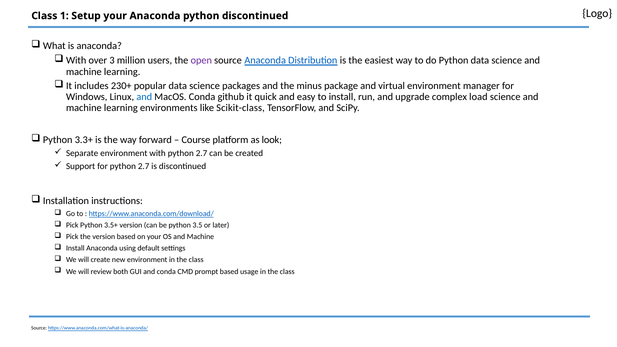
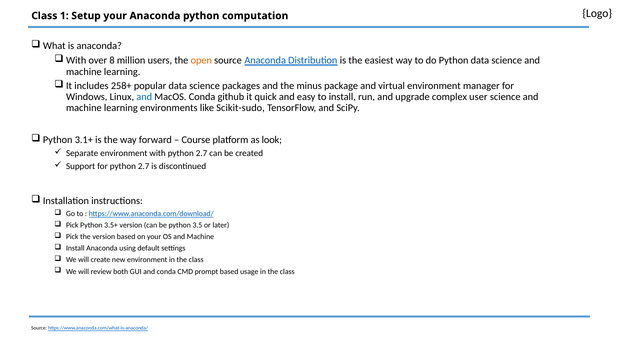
python discontinued: discontinued -> computation (255, 16)
3: 3 -> 8 (112, 61)
open colour: purple -> orange (201, 61)
230+: 230+ -> 258+ (121, 86)
load: load -> user (478, 97)
Scikit-class: Scikit-class -> Scikit-sudo (241, 108)
3.3+: 3.3+ -> 3.1+ (84, 140)
